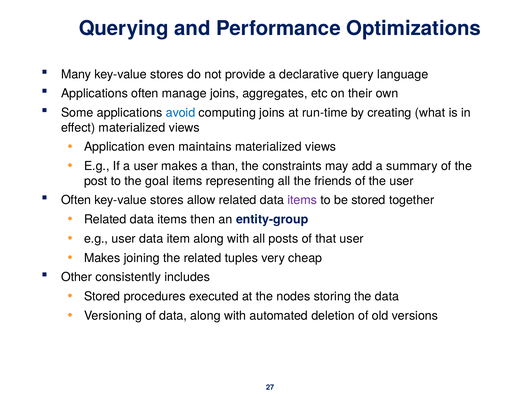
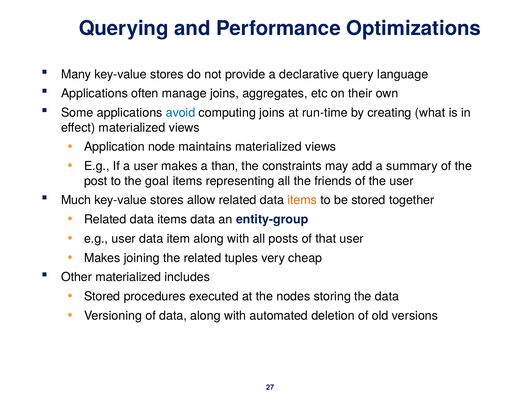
even: even -> node (162, 147)
Often: Often -> Much (76, 200)
items colour: purple -> orange (302, 200)
items then: then -> data (203, 219)
Other consistently: consistently -> materialized (128, 277)
